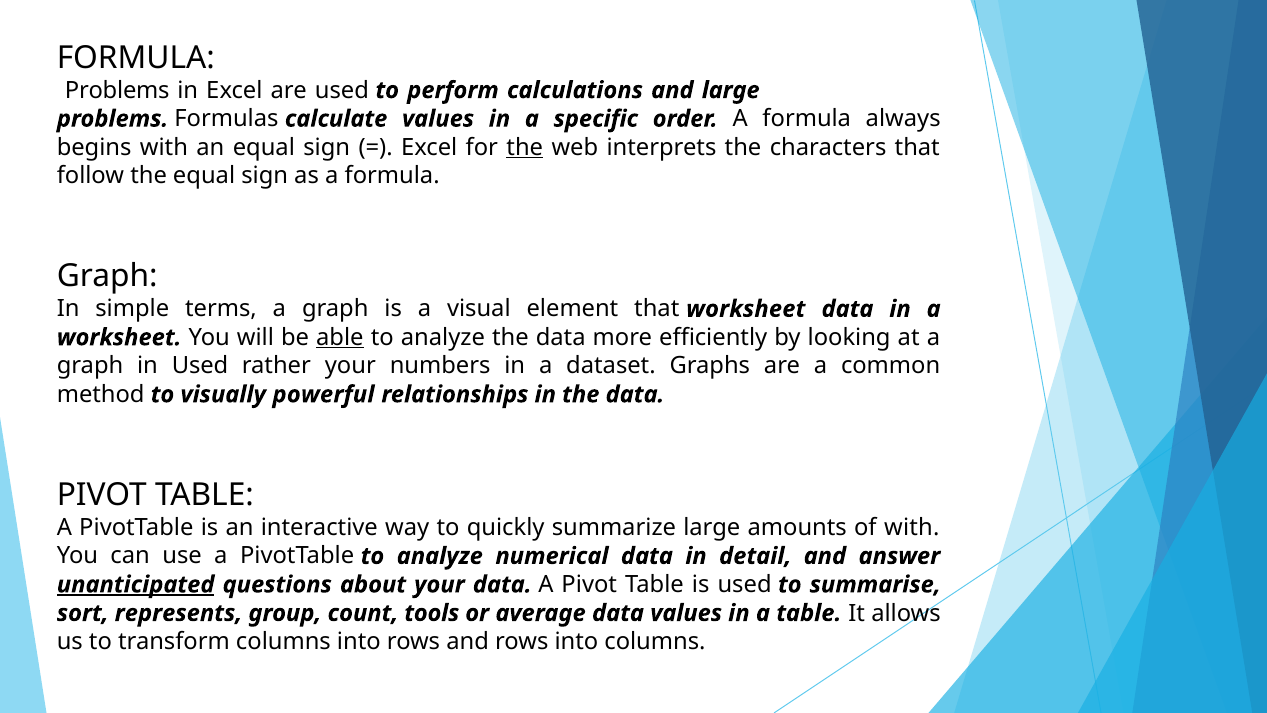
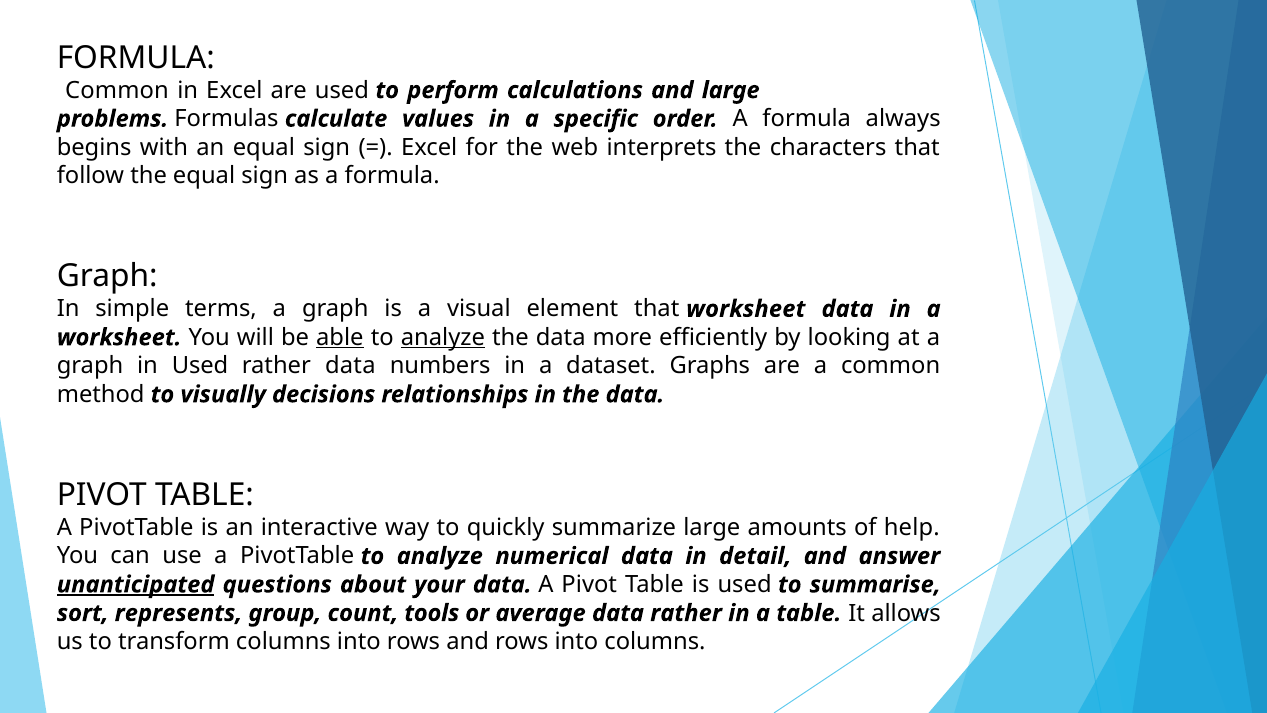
Problems: Problems -> Common (117, 90)
the underline: present -> none (525, 147)
analyze underline: none -> present (443, 337)
rather your: your -> data (350, 366)
powerful: powerful -> decisions (324, 394)
of with: with -> help (912, 527)
data values: values -> rather (686, 613)
